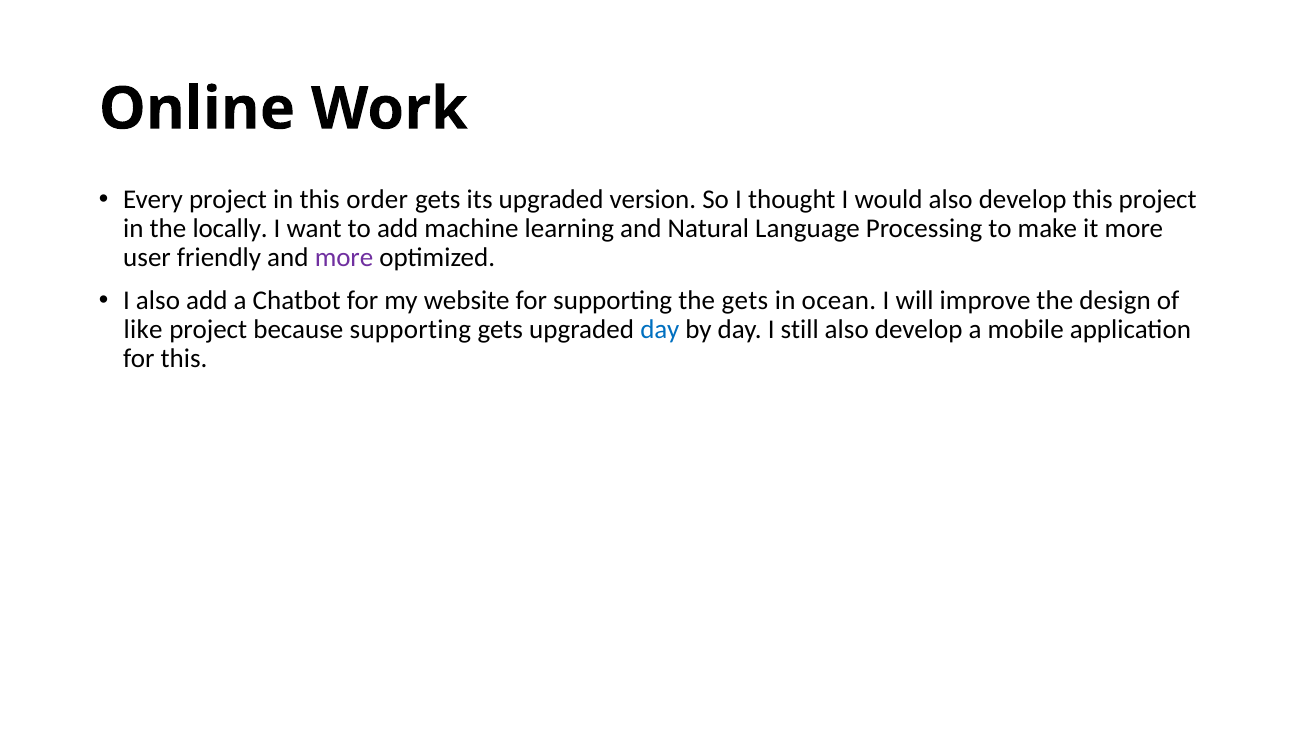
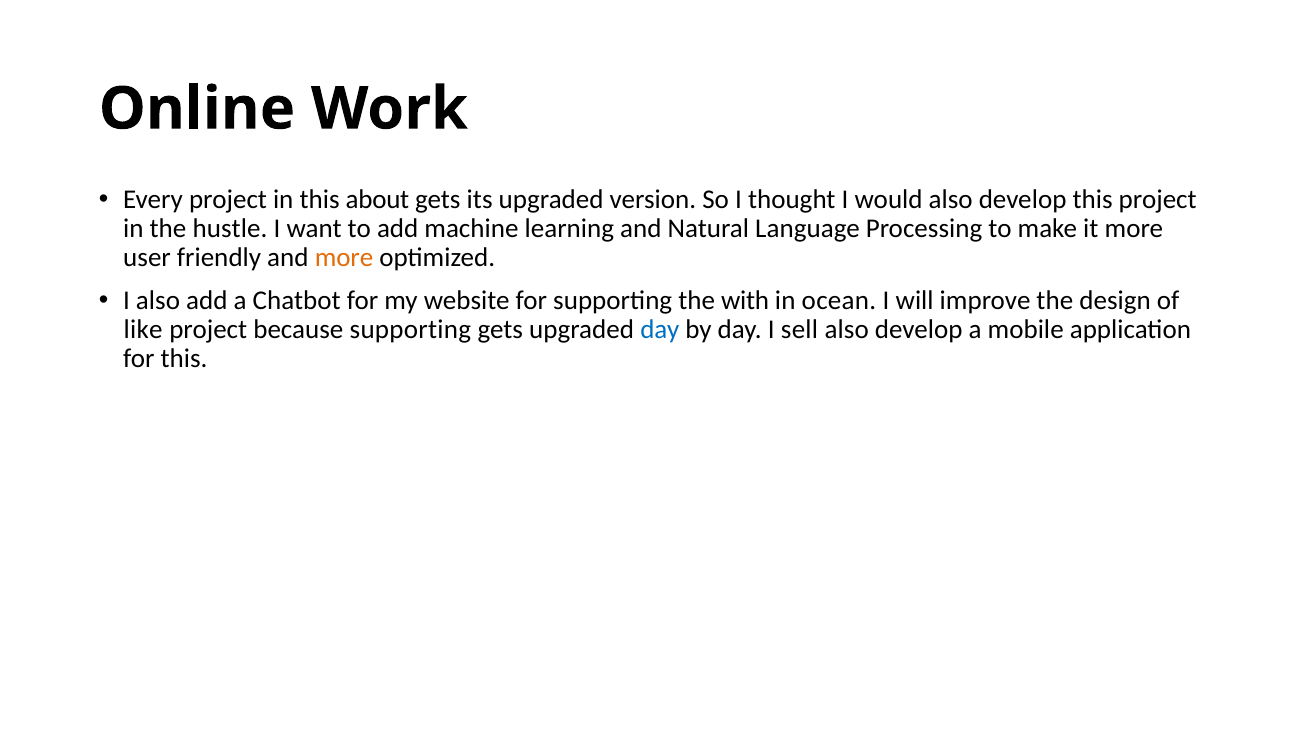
order: order -> about (377, 199)
locally: locally -> hustle (230, 228)
more colour: purple -> orange (344, 258)
the gets: gets -> with (745, 300)
still: still -> sell (800, 330)
